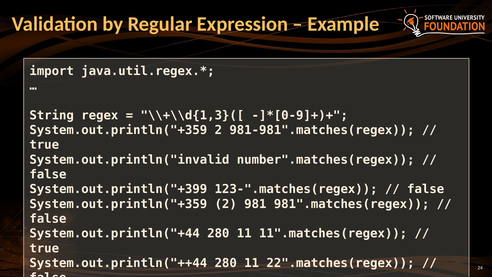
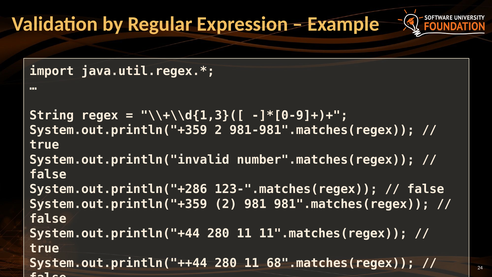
System.out.println("+399: System.out.println("+399 -> System.out.println("+286 (118, 189)
22".matches(regex: 22".matches(regex -> 68".matches(regex (341, 263)
